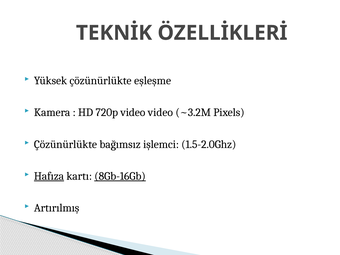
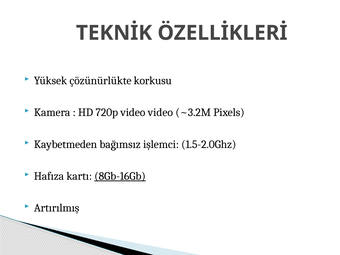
eşleşme: eşleşme -> korkusu (153, 81)
Çözünürlükte: Çözünürlükte -> Kaybetmeden (66, 144)
Hafıza underline: present -> none (49, 176)
